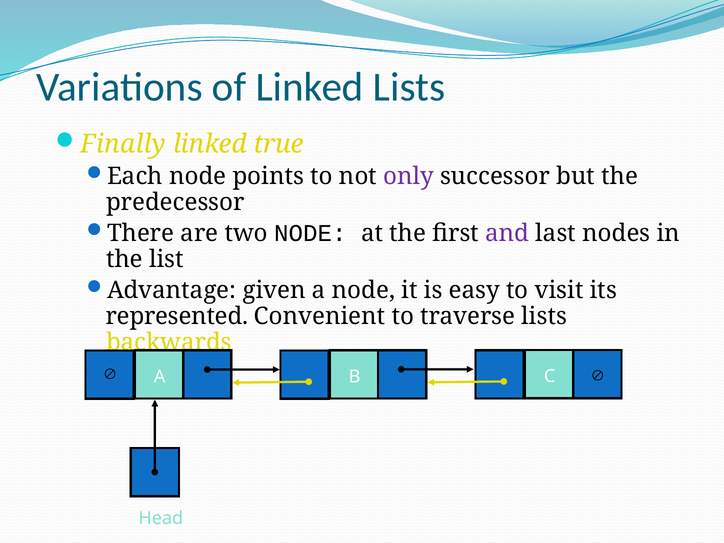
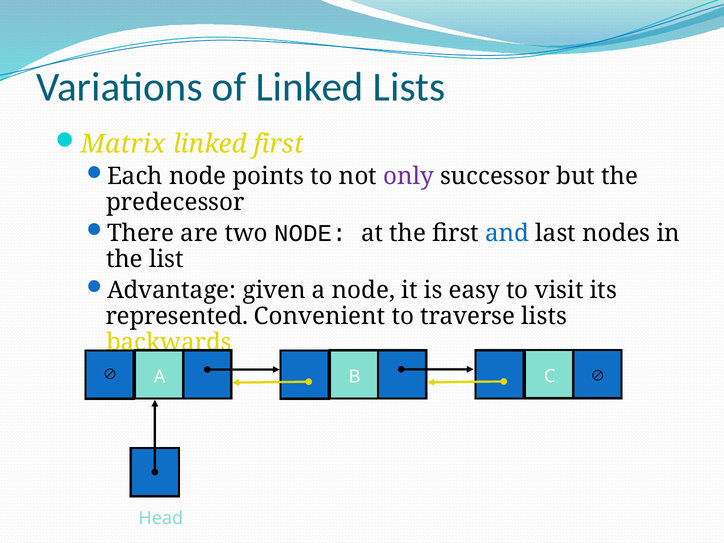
Finally: Finally -> Matrix (123, 144)
linked true: true -> first (279, 144)
and colour: purple -> blue (507, 233)
